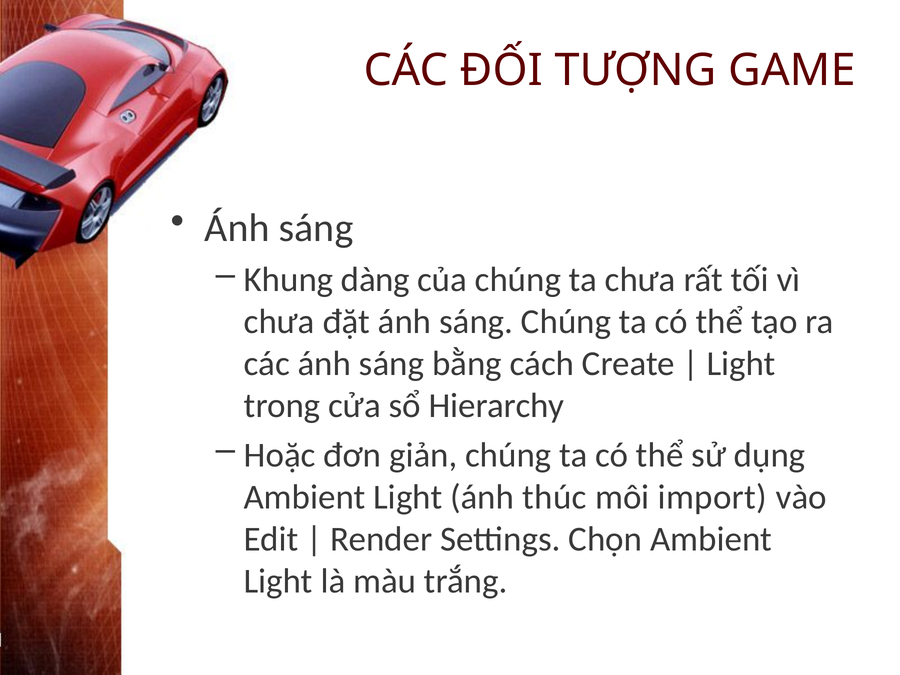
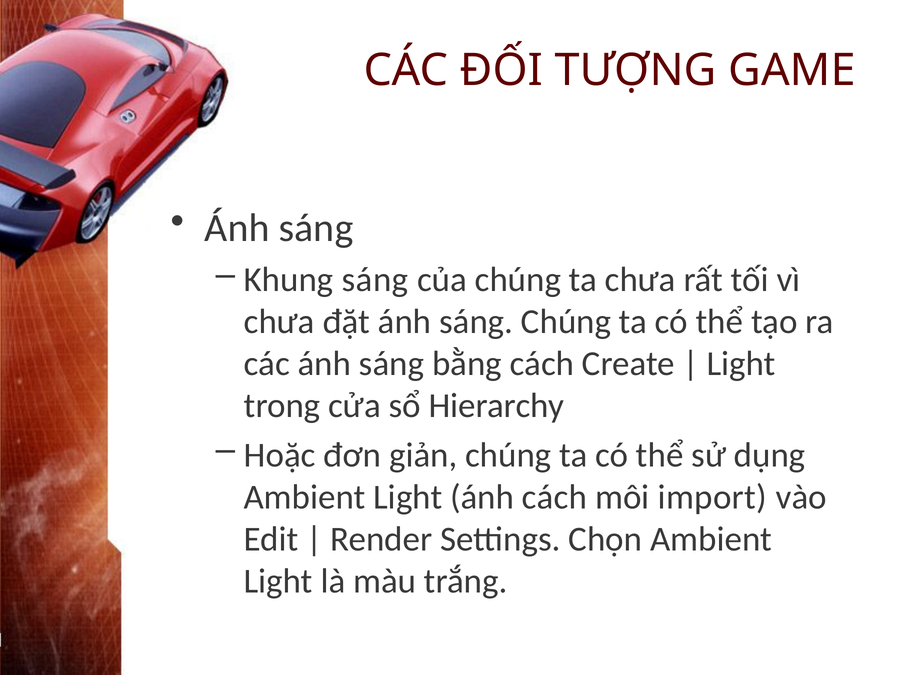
Khung dàng: dàng -> sáng (375, 280)
ánh thúc: thúc -> cách (555, 497)
